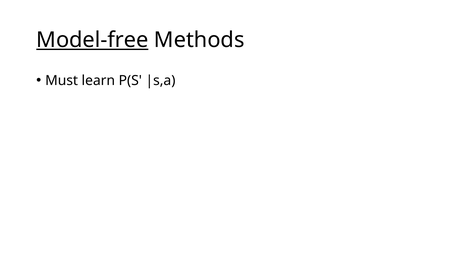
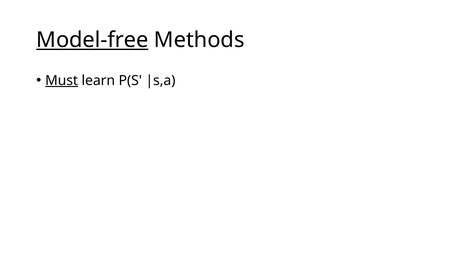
Must underline: none -> present (62, 80)
